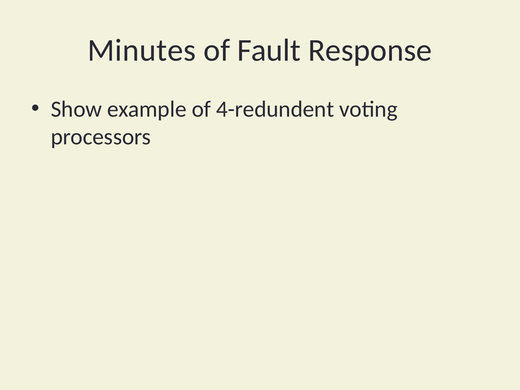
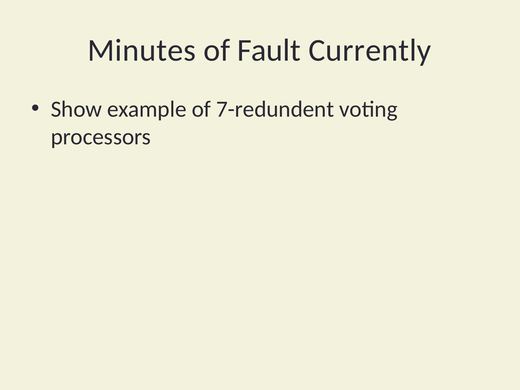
Response: Response -> Currently (370, 50)
4-redundent: 4-redundent -> 7-redundent (275, 109)
